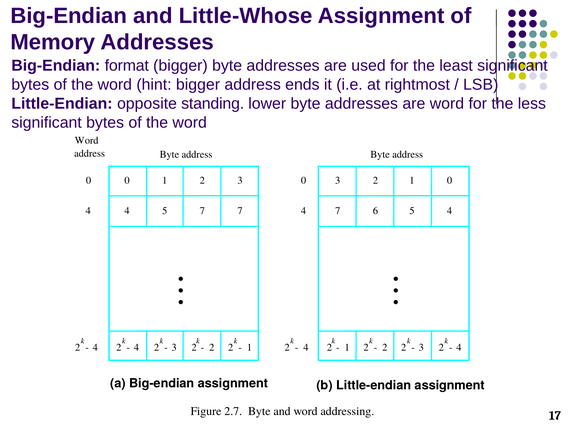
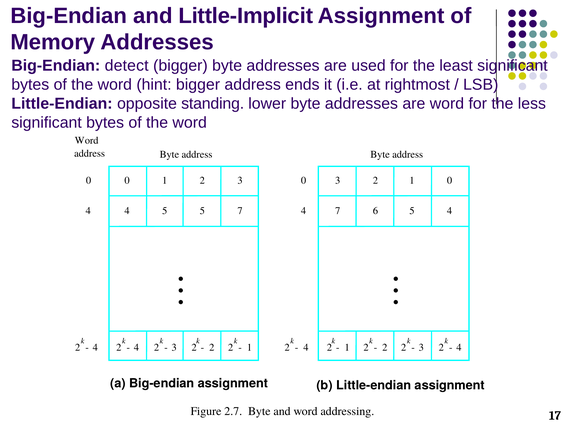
Little-Whose: Little-Whose -> Little-Implicit (246, 16)
format: format -> detect (127, 66)
5 7: 7 -> 5 (202, 211)
